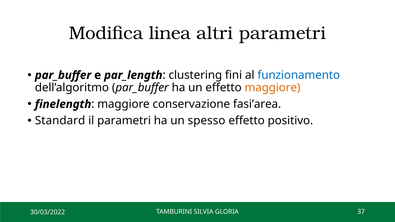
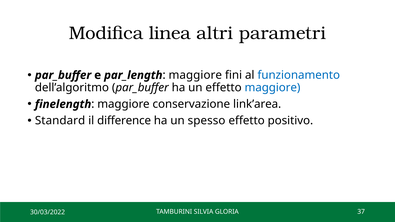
clustering: clustering -> maggiore (195, 75)
maggiore colour: orange -> blue (272, 88)
fasi’area: fasi’area -> link’area (257, 104)
il parametri: parametri -> difference (124, 121)
